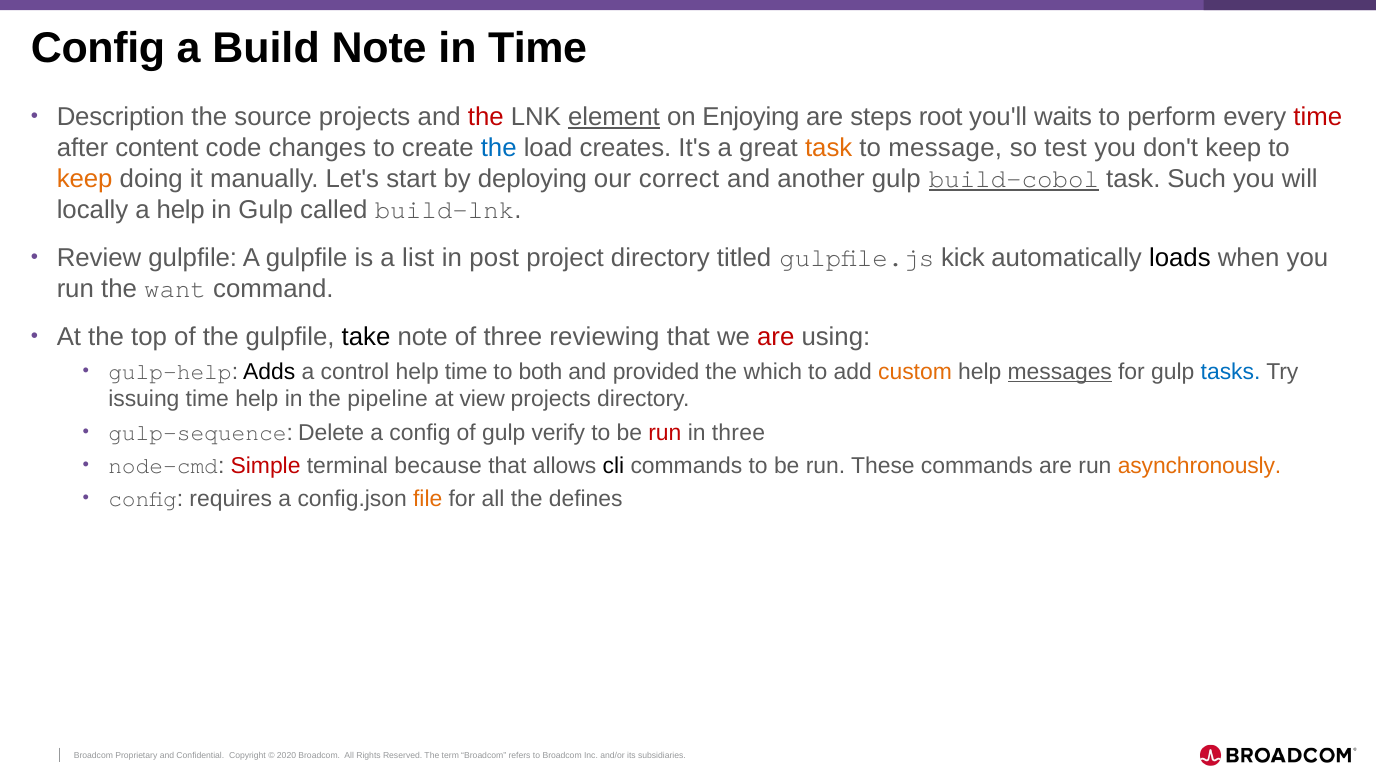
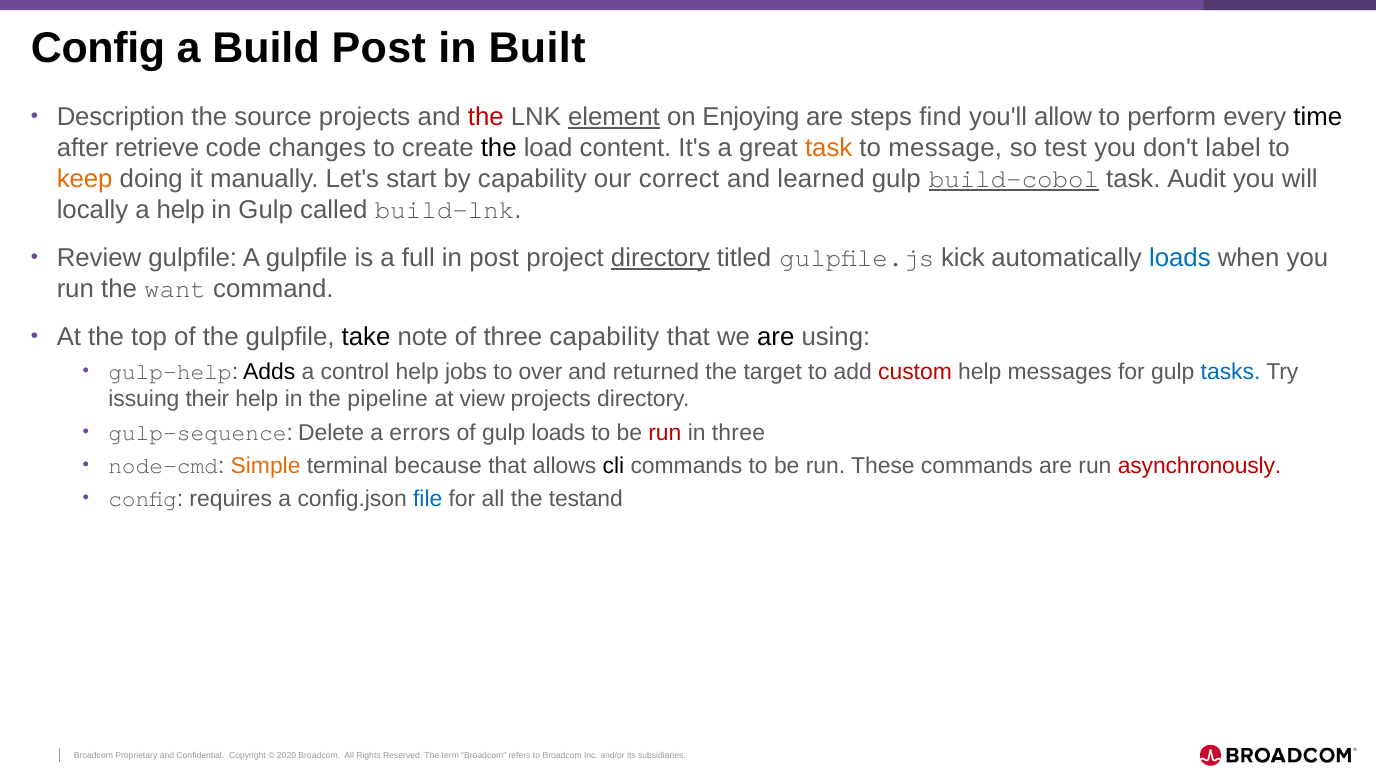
Build Note: Note -> Post (379, 49)
in Time: Time -> Built (537, 49)
root: root -> find (940, 117)
waits: waits -> allow (1063, 117)
time colour: red -> black (1318, 117)
content: content -> retrieve (157, 148)
the colour: blue -> black (499, 148)
creates: creates -> content (625, 148)
don't keep: keep -> label (1233, 148)
by deploying: deploying -> capability (532, 179)
another: another -> learned (821, 179)
Such: Such -> Audit (1197, 179)
list: list -> full (418, 258)
directory underline: none -> present (660, 258)
loads colour: black -> blue (1180, 258)
three reviewing: reviewing -> capability (604, 337)
are colour: red -> black (776, 337)
help time: time -> jobs (466, 372)
both: both -> over (541, 372)
provided: provided -> returned (656, 372)
which: which -> target (773, 372)
custom colour: orange -> red (915, 372)
messages underline: present -> none (1060, 372)
issuing time: time -> their (207, 399)
a config: config -> errors (420, 433)
gulp verify: verify -> loads (558, 433)
Simple colour: red -> orange (266, 466)
asynchronously colour: orange -> red (1200, 466)
file colour: orange -> blue (428, 499)
defines: defines -> testand (586, 499)
